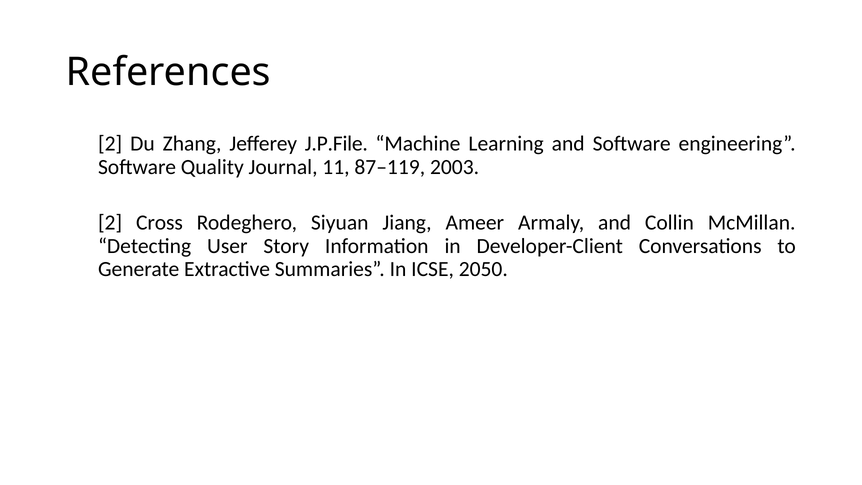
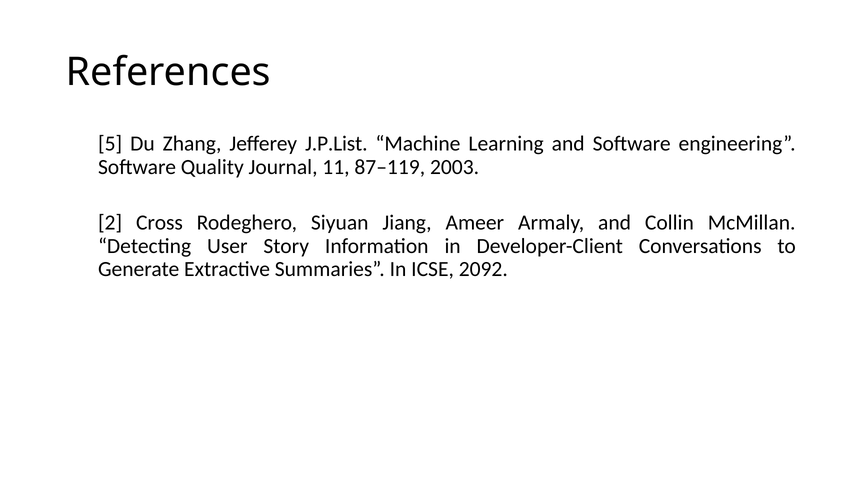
2: 2 -> 5 (110, 144)
J.P.File: J.P.File -> J.P.List (336, 144)
2050: 2050 -> 2092 (483, 269)
